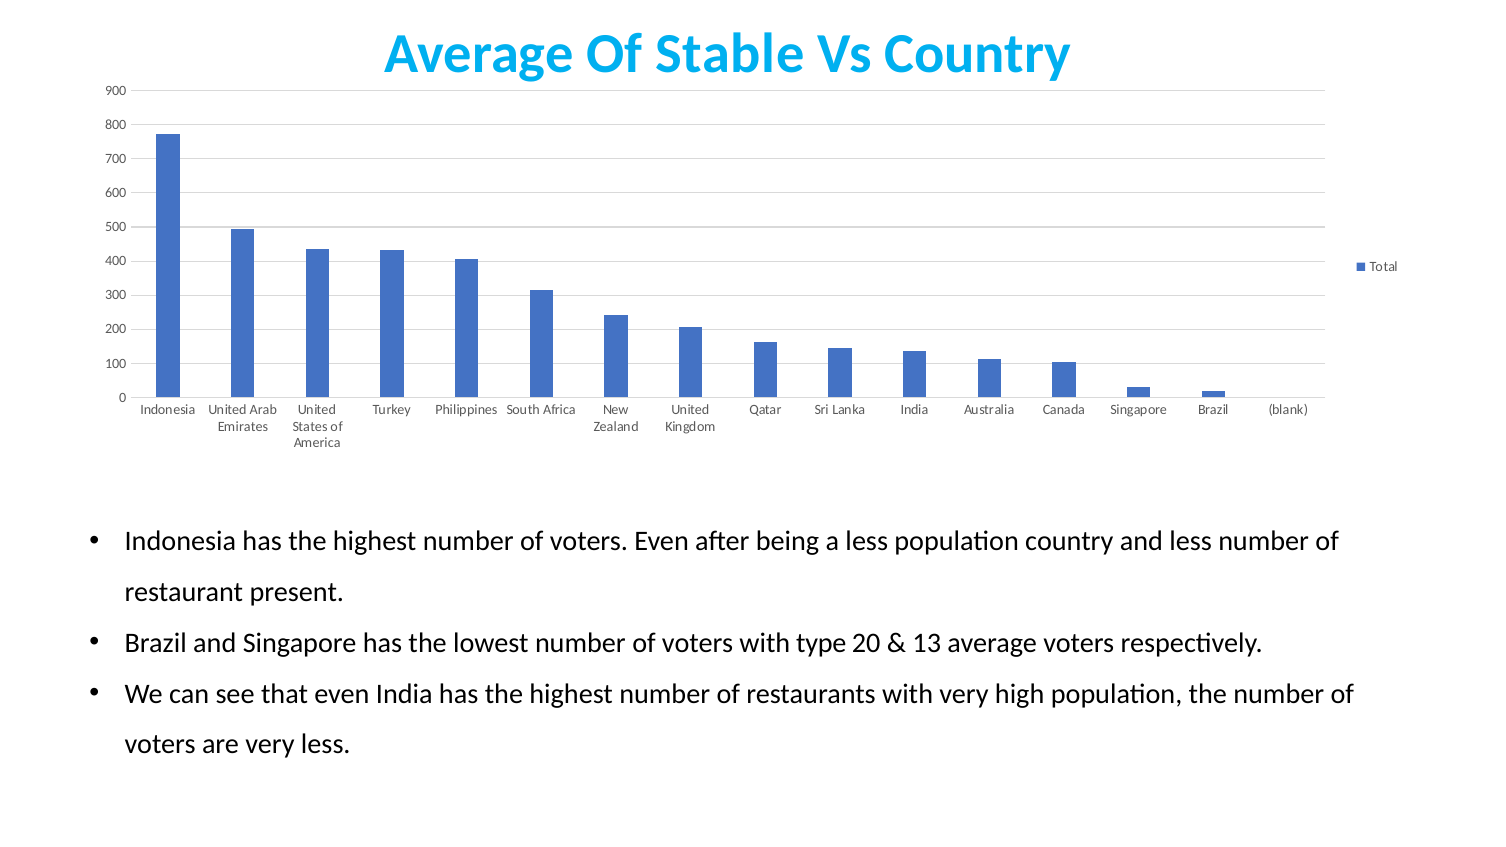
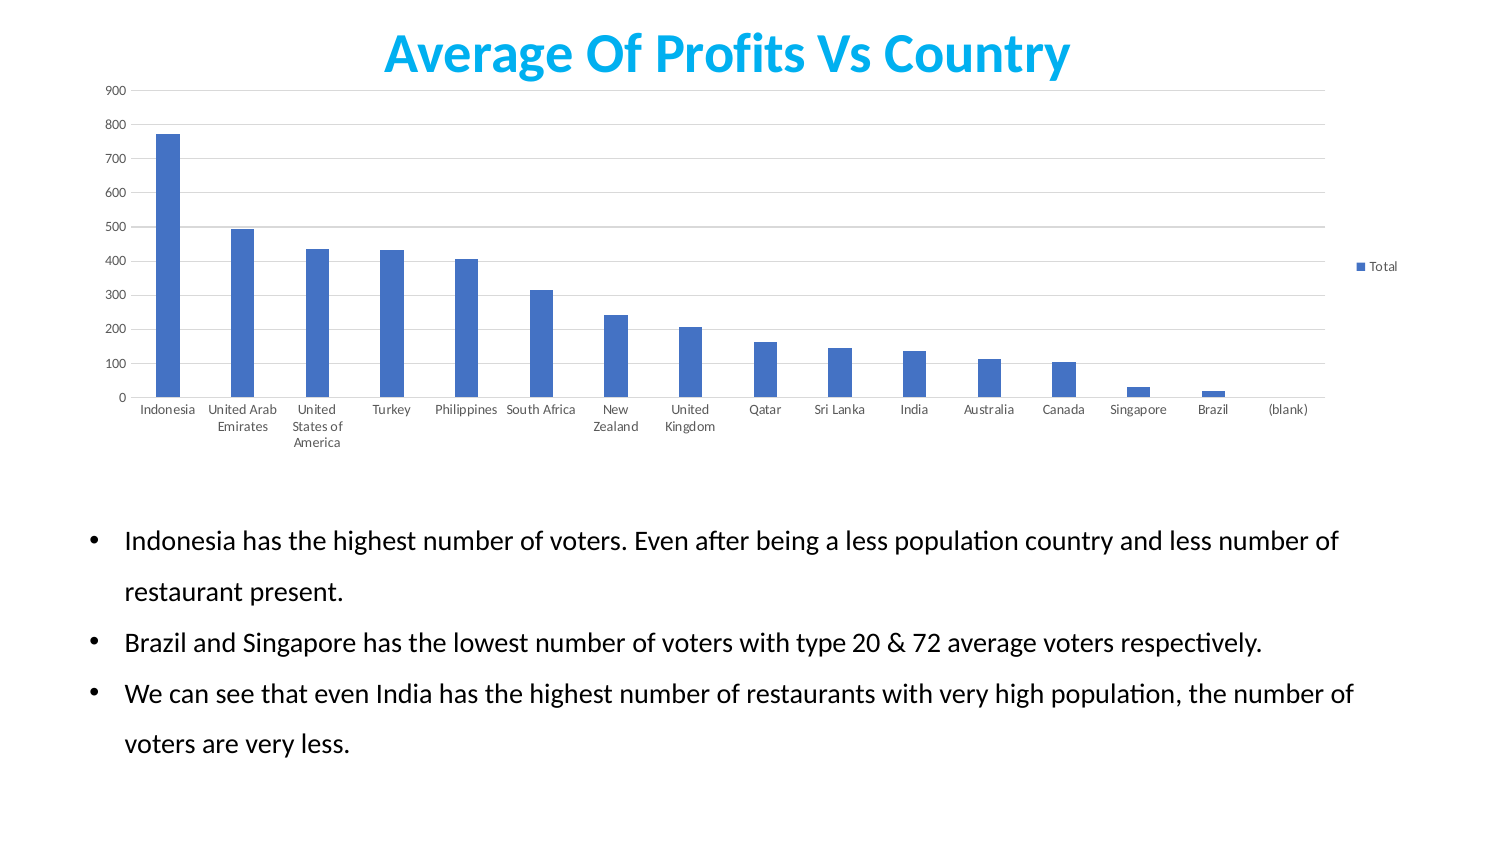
Stable: Stable -> Profits (730, 53)
13: 13 -> 72 (927, 643)
